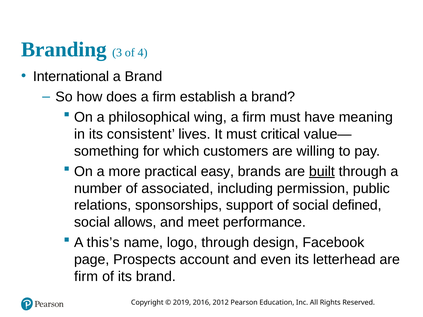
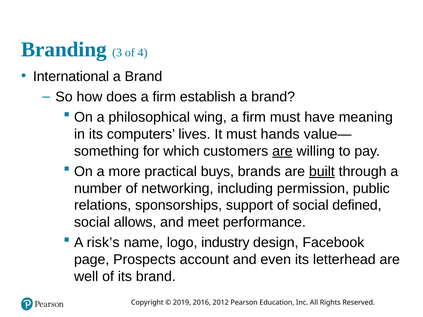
consistent: consistent -> computers (141, 134)
critical: critical -> hands (280, 134)
are underline: none -> present (282, 151)
easy: easy -> buys (217, 172)
associated: associated -> networking (177, 189)
this’s: this’s -> risk’s (103, 243)
logo through: through -> industry (225, 243)
firm: firm -> well (86, 277)
